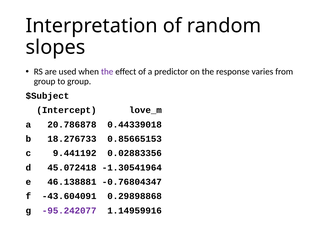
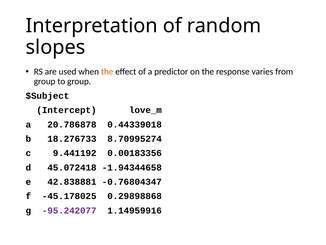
the colour: purple -> orange (107, 72)
0.85665153: 0.85665153 -> 8.70995274 (135, 139)
0.02883356: 0.02883356 -> 0.00183356 (135, 153)
-1.30541964: -1.30541964 -> -1.94344658 (132, 167)
46.138881: 46.138881 -> 42.838881 (72, 182)
-43.604091: -43.604091 -> -45.178025 (69, 196)
